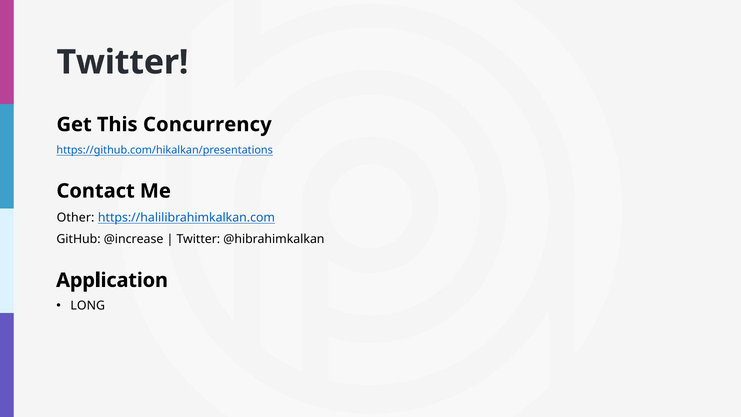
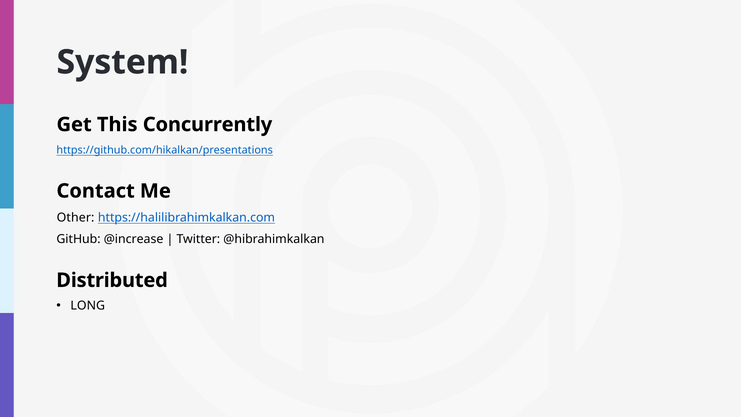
Twitter: Twitter -> System (122, 62)
Concurrency: Concurrency -> Concurrently (208, 124)
Application: Application -> Distributed (112, 280)
